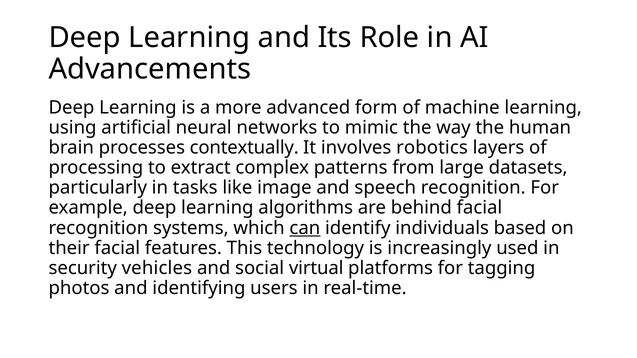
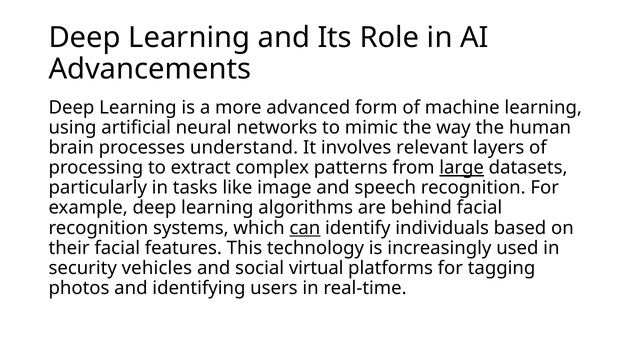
contextually: contextually -> understand (244, 148)
robotics: robotics -> relevant (432, 148)
large underline: none -> present (462, 168)
